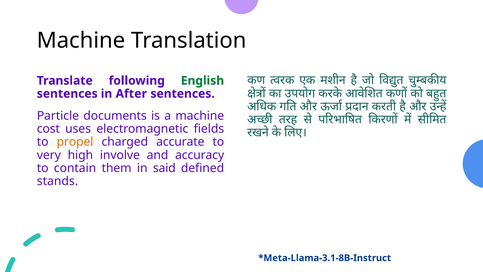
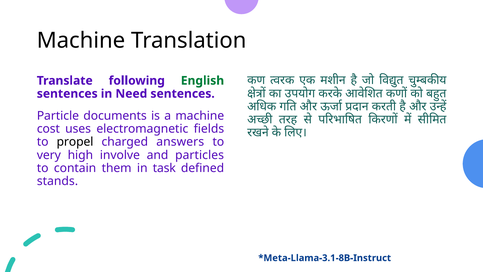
After: After -> Need (131, 94)
propel colour: orange -> black (75, 142)
accurate: accurate -> answers (180, 142)
accuracy: accuracy -> particles (200, 155)
said: said -> task (164, 168)
